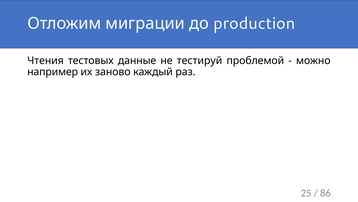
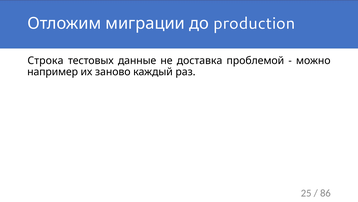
Чтения: Чтения -> Строка (45, 61)
тестируй: тестируй -> доставка (200, 61)
